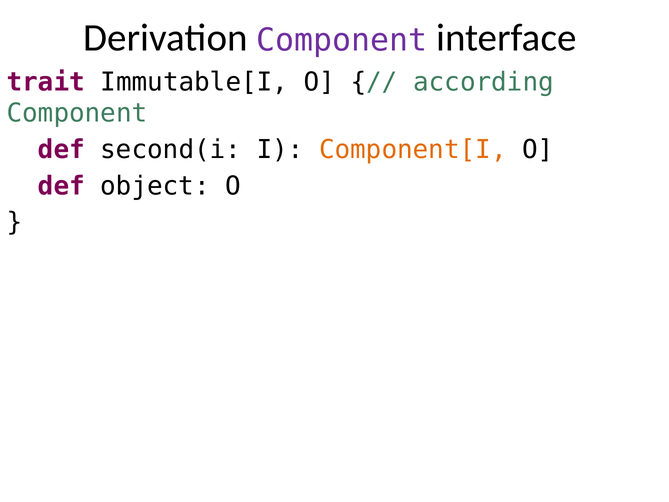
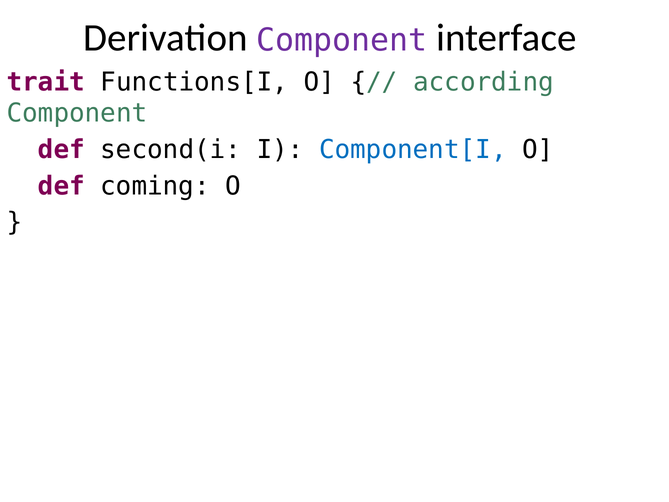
Immutable[I: Immutable[I -> Functions[I (194, 82)
Component[I colour: orange -> blue (413, 149)
object: object -> coming (155, 186)
